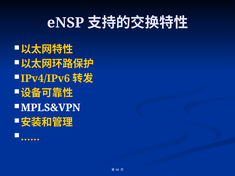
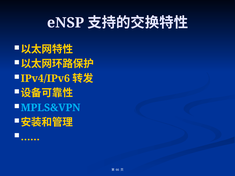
MPLS&VPN colour: white -> light blue (51, 108)
